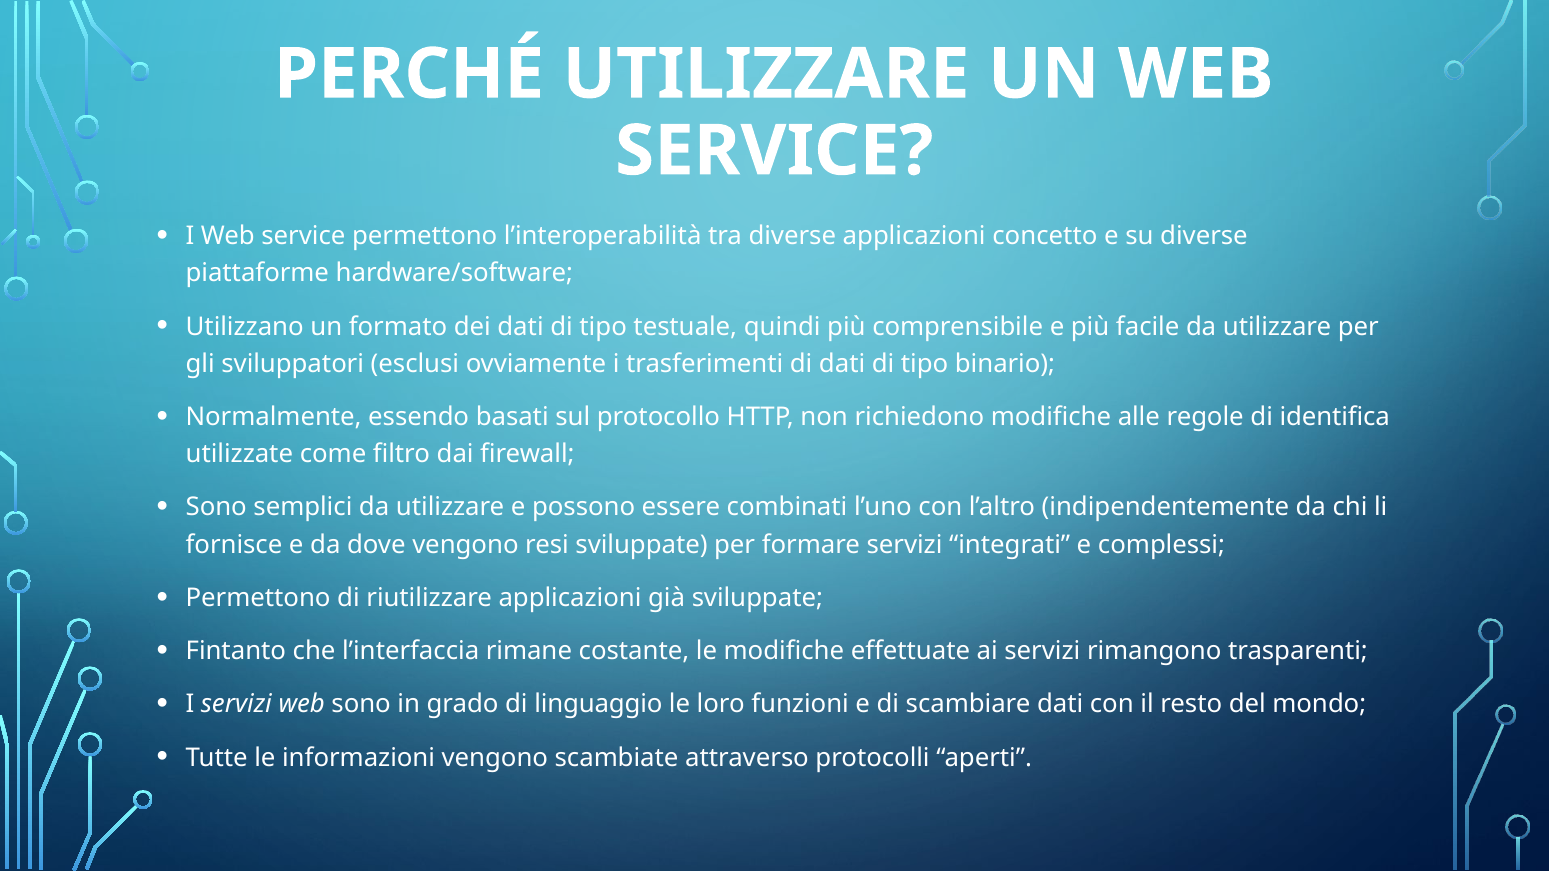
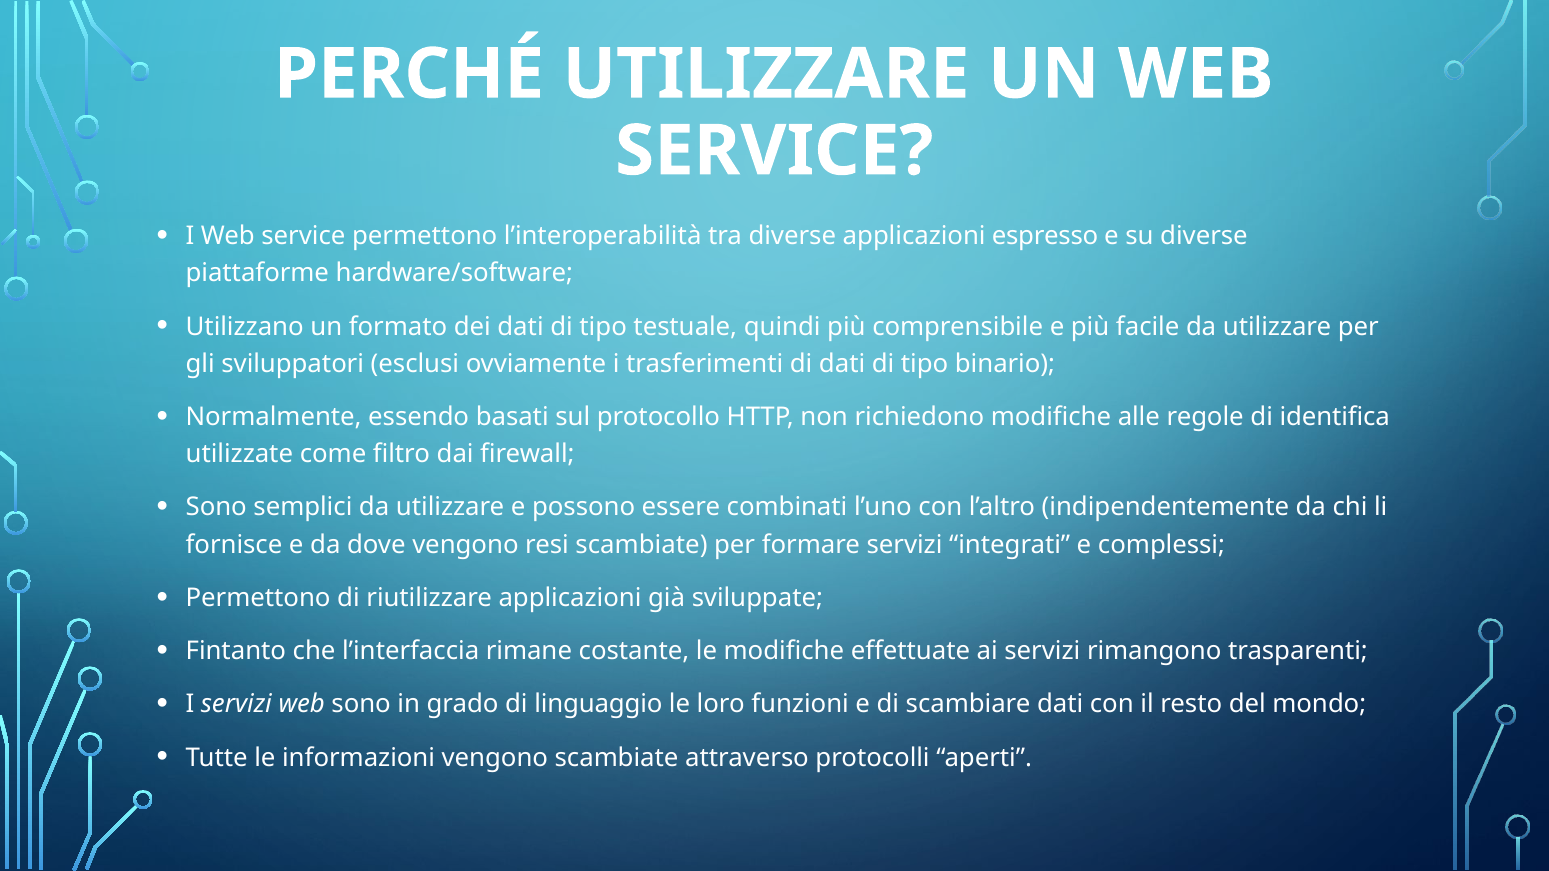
concetto: concetto -> espresso (1045, 236)
resi sviluppate: sviluppate -> scambiate (641, 545)
